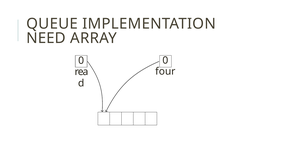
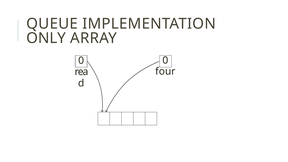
NEED: NEED -> ONLY (46, 38)
